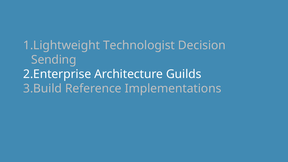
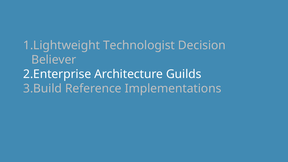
Sending: Sending -> Believer (54, 60)
